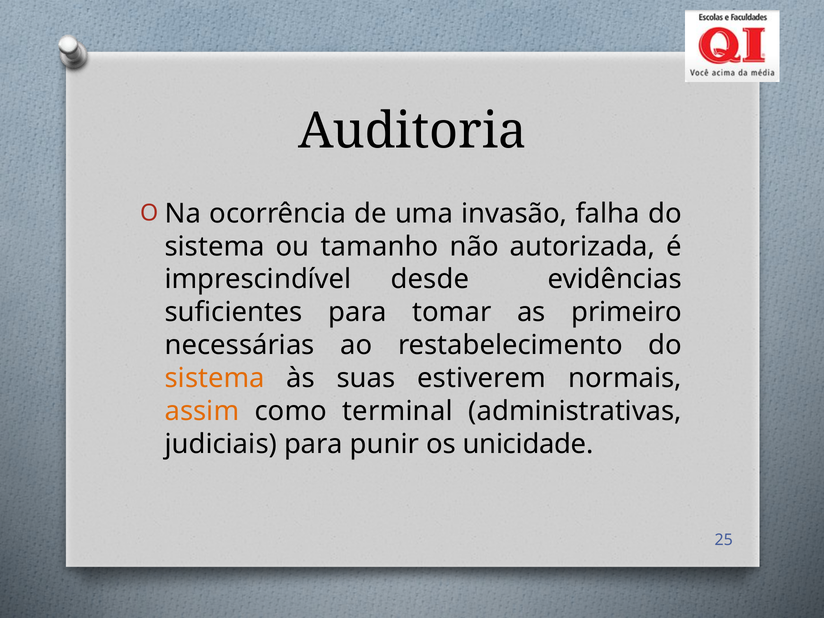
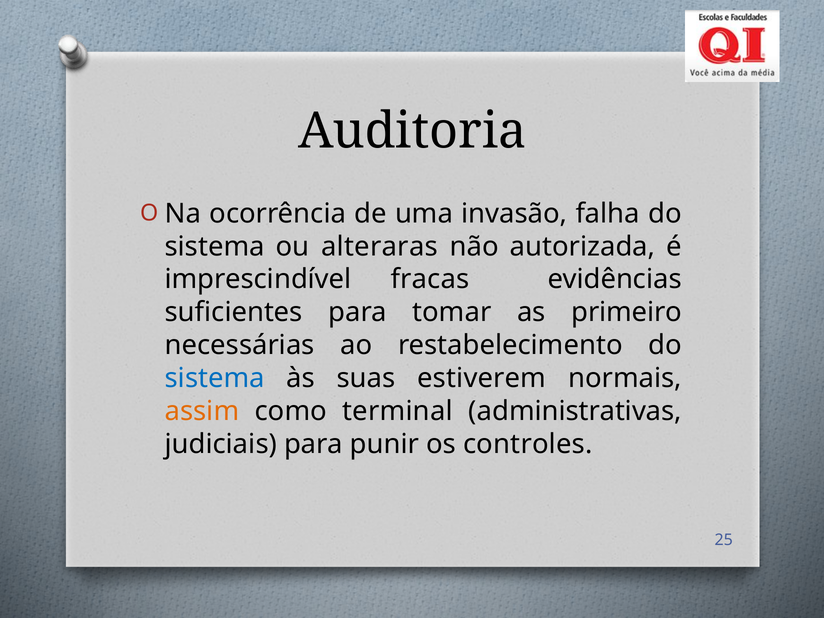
tamanho: tamanho -> alteraras (379, 246)
desde: desde -> fracas (430, 279)
sistema colour: orange -> blue (215, 378)
unicidade: unicidade -> controles (528, 444)
